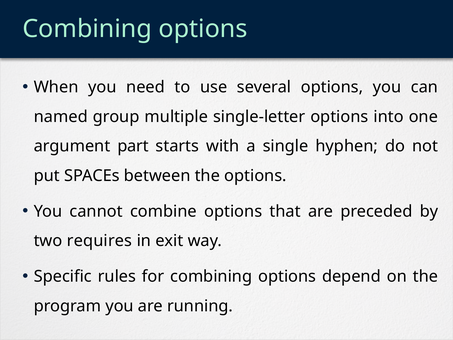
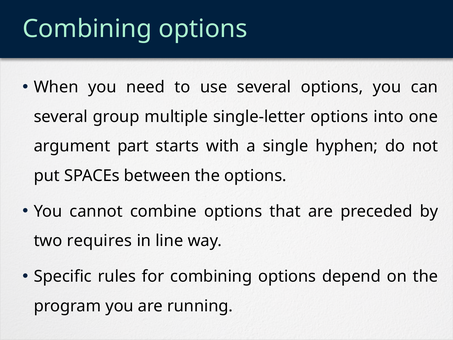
named: named -> several (61, 117)
exit: exit -> line (169, 241)
